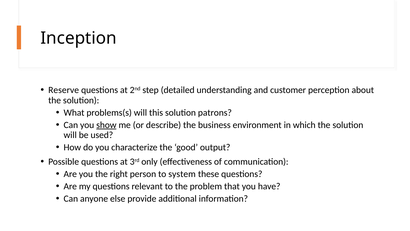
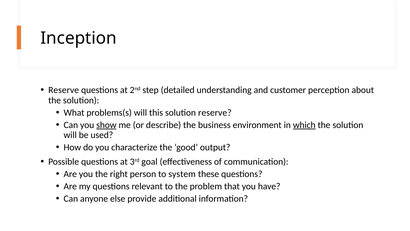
solution patrons: patrons -> reserve (215, 112)
which underline: none -> present (304, 125)
only: only -> goal (149, 162)
